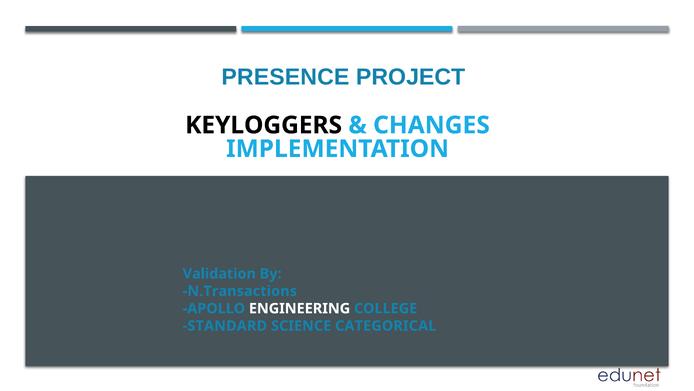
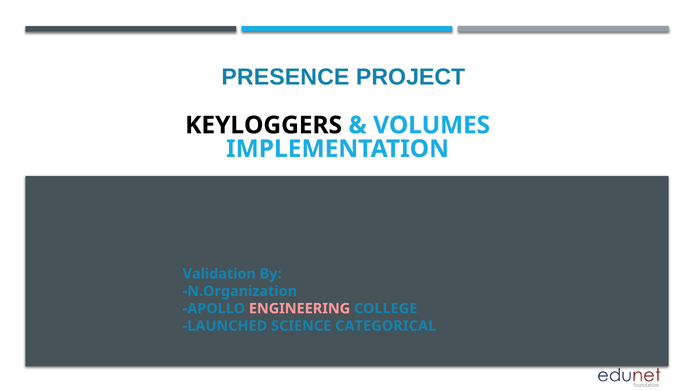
CHANGES: CHANGES -> VOLUMES (432, 125)
N.Transactions: N.Transactions -> N.Organization (240, 291)
ENGINEERING colour: white -> pink (299, 308)
STANDARD: STANDARD -> LAUNCHED (225, 325)
